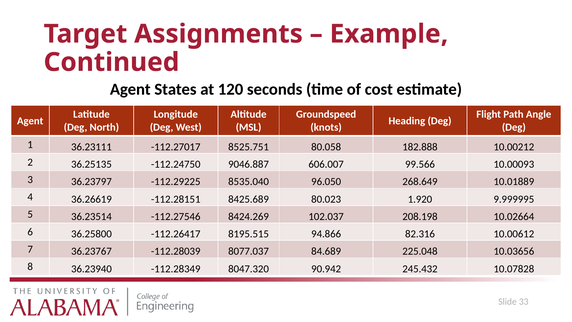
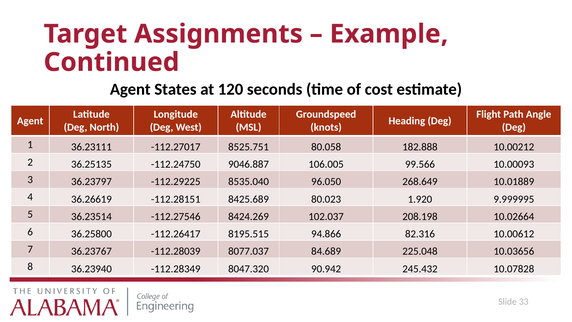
606.007: 606.007 -> 106.005 (326, 164)
